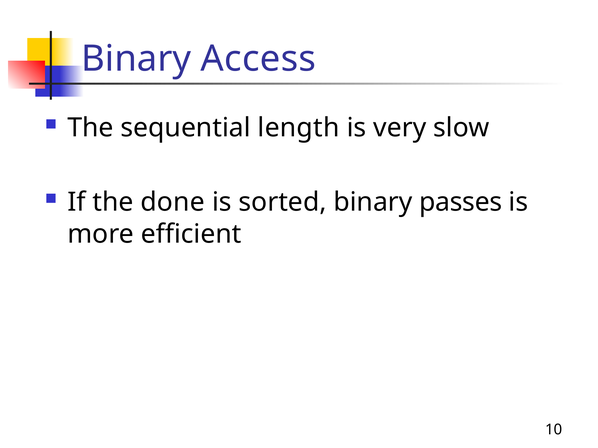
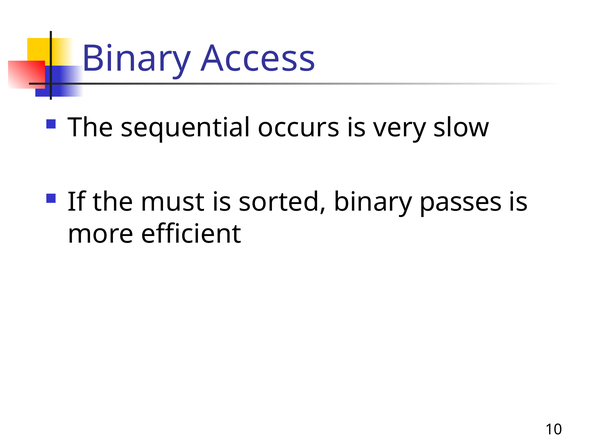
length: length -> occurs (299, 128)
done: done -> must (173, 202)
